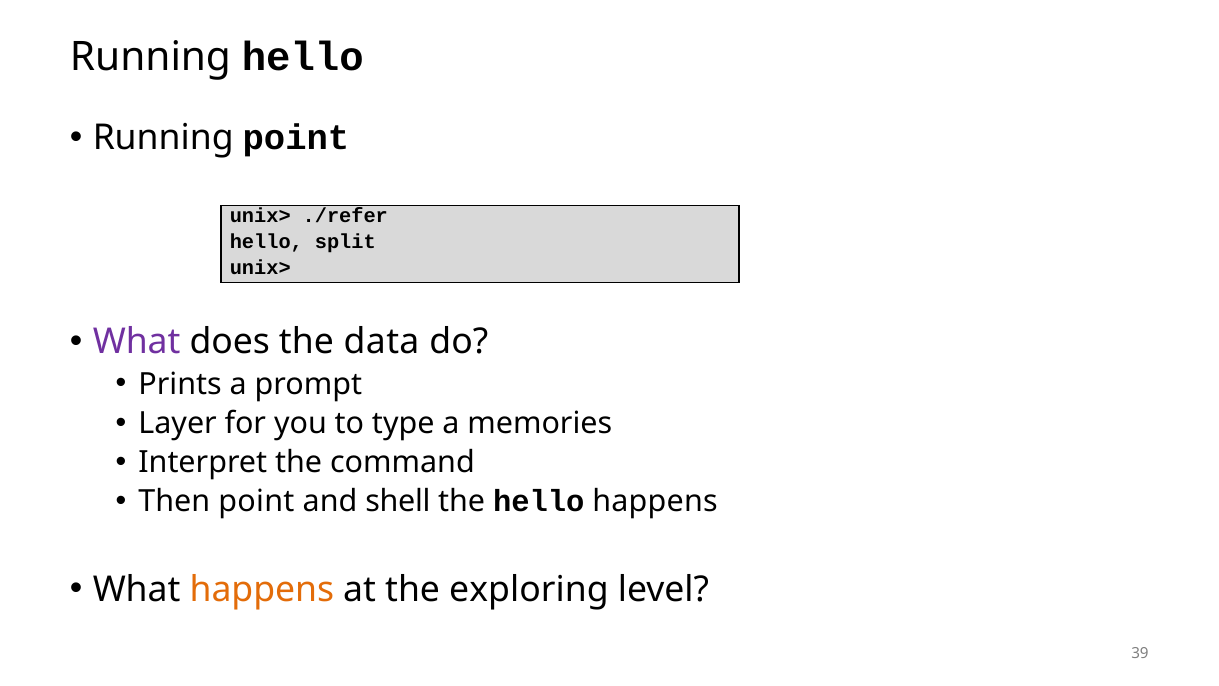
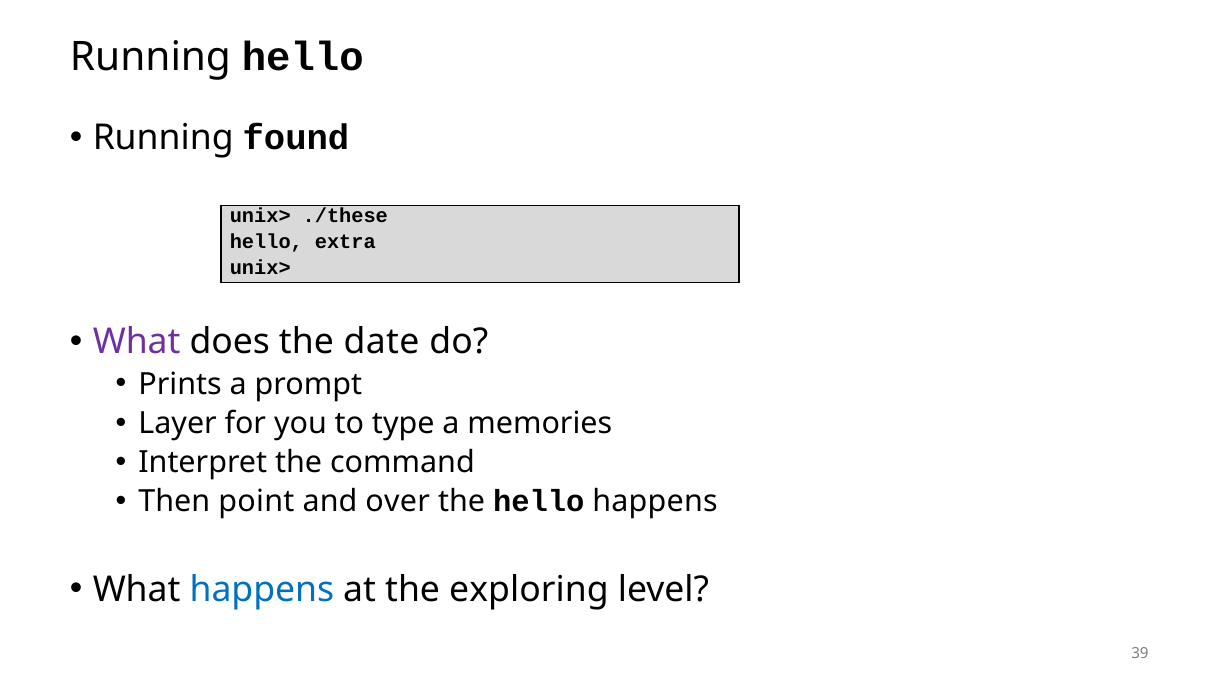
Running point: point -> found (296, 138)
./refer: ./refer -> ./these (345, 216)
split: split -> extra (345, 242)
data: data -> date (382, 342)
shell: shell -> over (398, 502)
happens colour: orange -> blue (262, 589)
